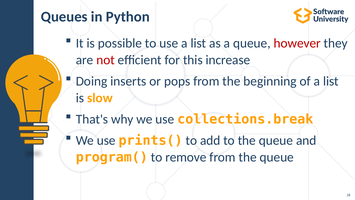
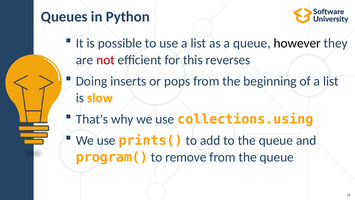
however colour: red -> black (297, 43)
increase: increase -> reverses (228, 60)
collections.break: collections.break -> collections.using (245, 119)
